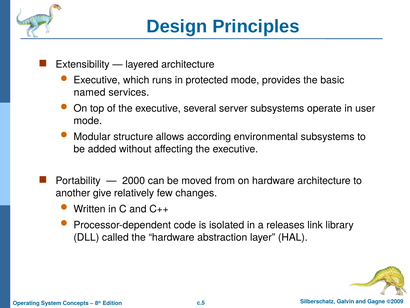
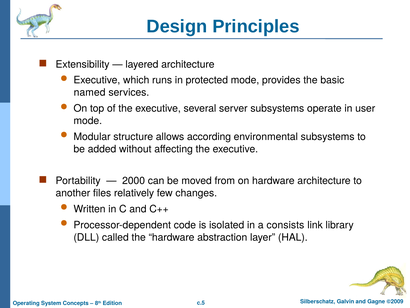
give: give -> files (102, 193)
releases: releases -> consists (285, 225)
